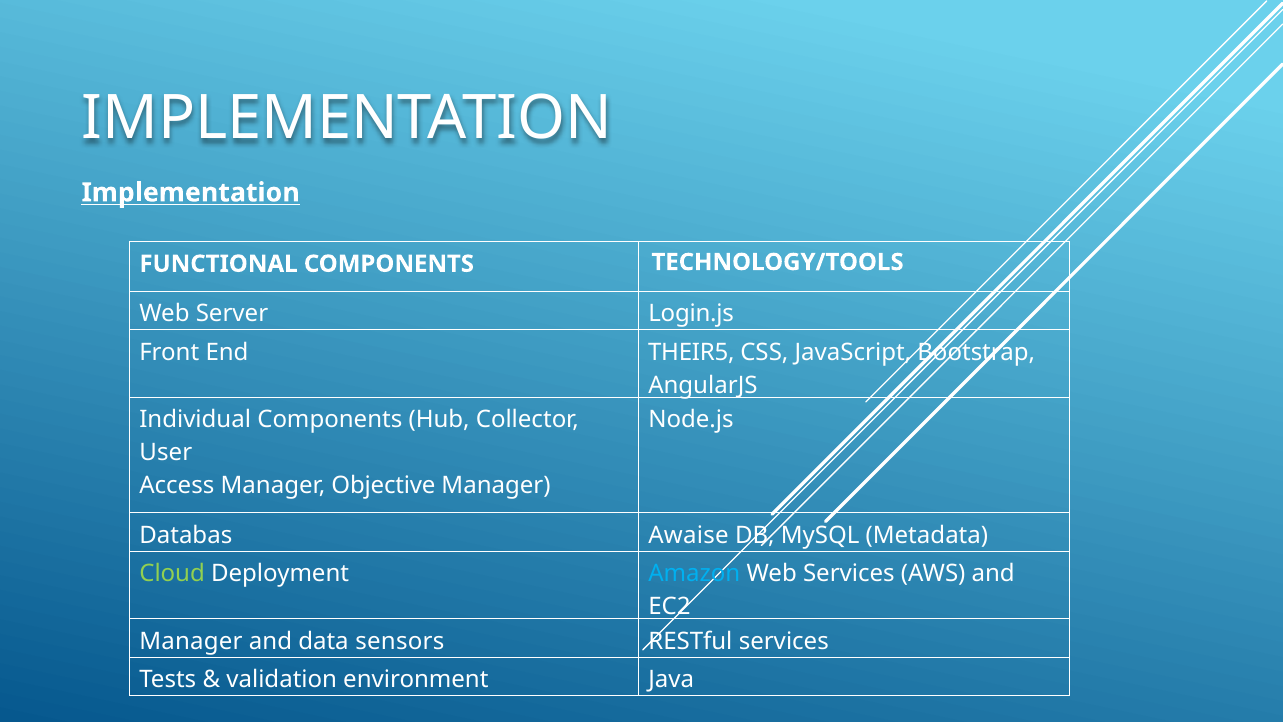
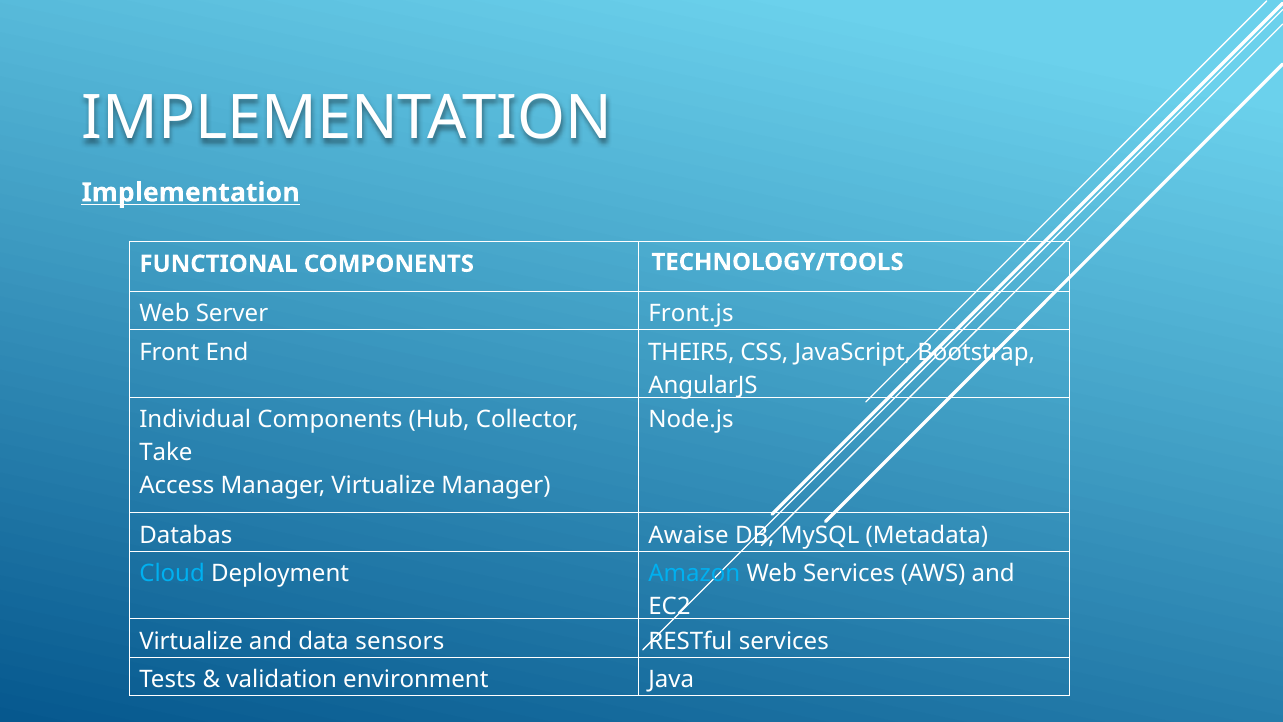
Login.js: Login.js -> Front.js (691, 314)
User: User -> Take (166, 452)
Manager Objective: Objective -> Virtualize (383, 485)
Cloud colour: light green -> light blue (172, 573)
Manager: Manager -> Virtualize (191, 641)
